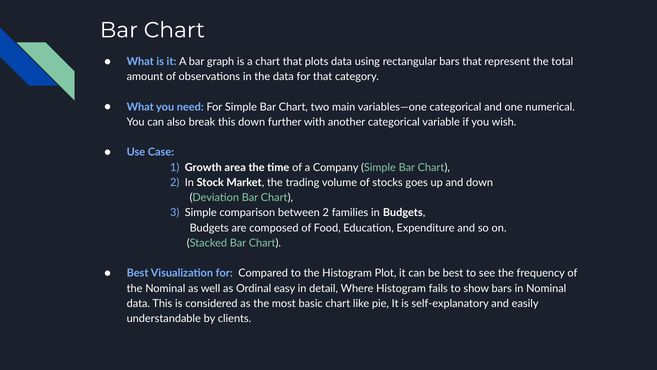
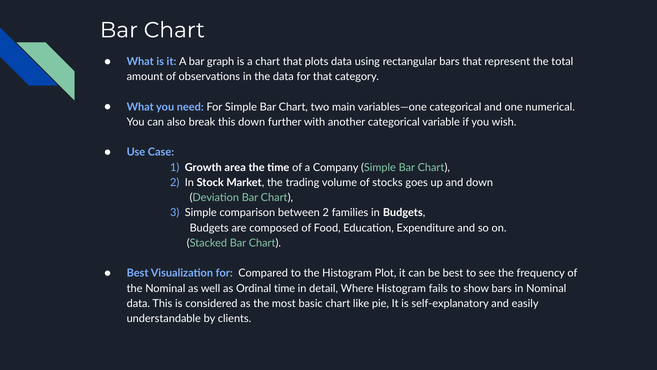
Ordinal easy: easy -> time (285, 288)
